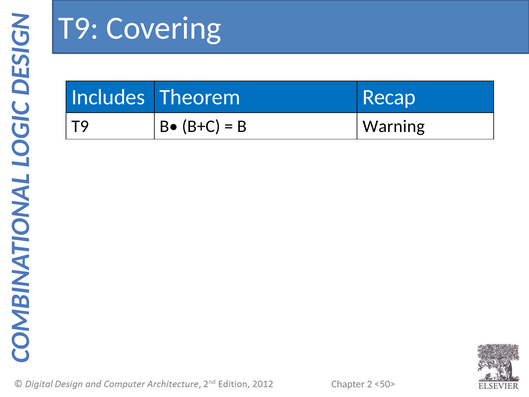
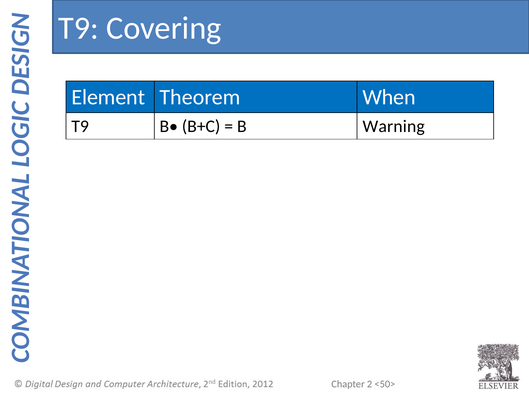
Includes: Includes -> Element (108, 97)
Recap: Recap -> When (389, 97)
